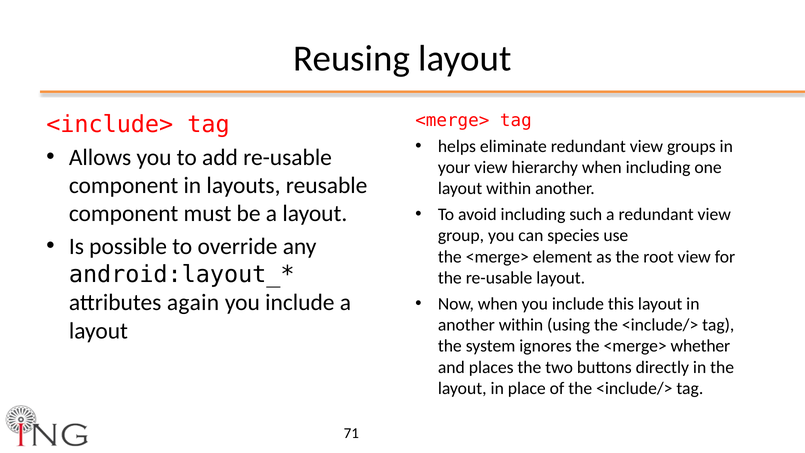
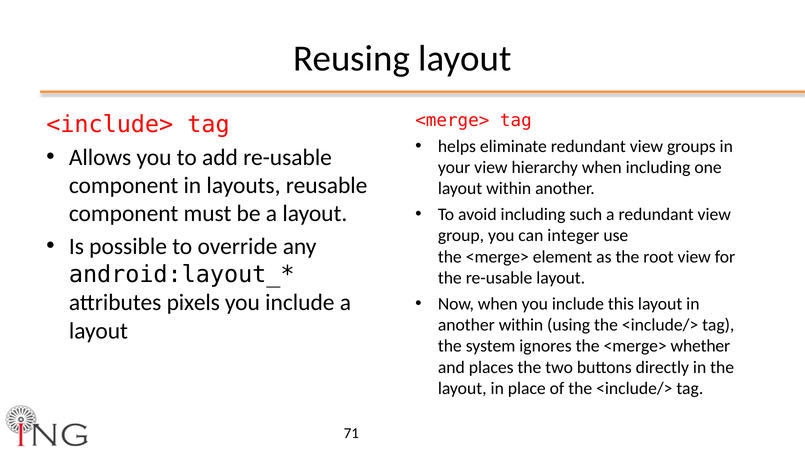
species: species -> integer (573, 236)
again: again -> pixels (193, 302)
